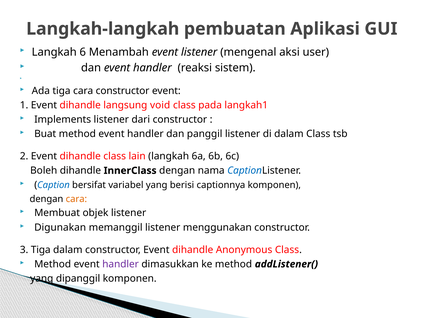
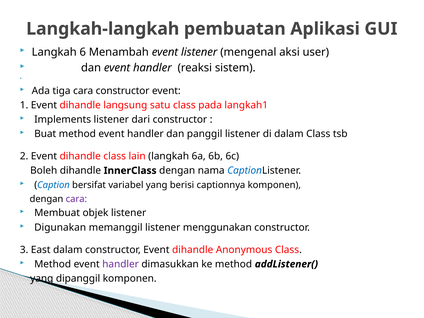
void: void -> satu (160, 105)
cara colour: orange -> purple (76, 199)
3 Tiga: Tiga -> East (41, 250)
